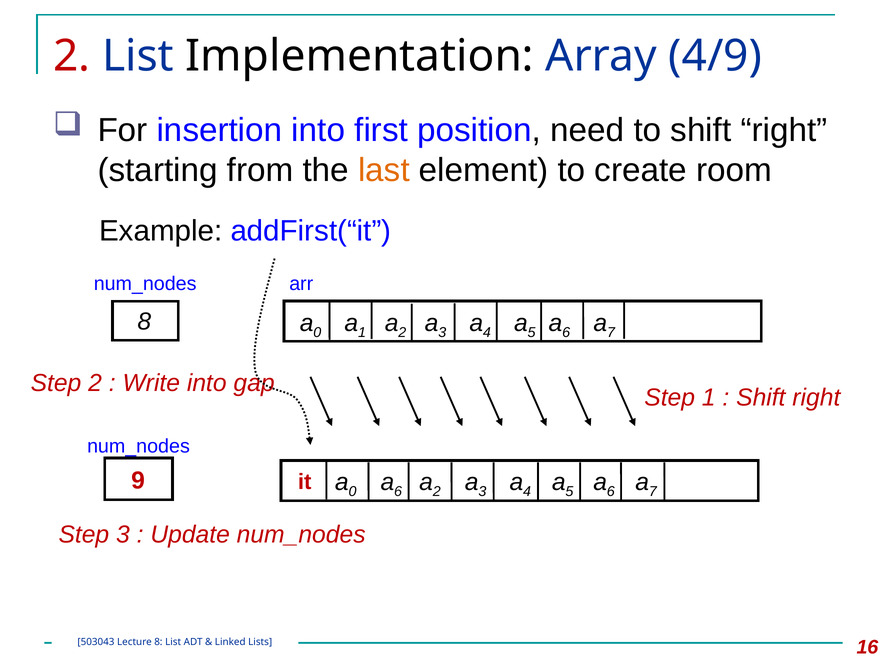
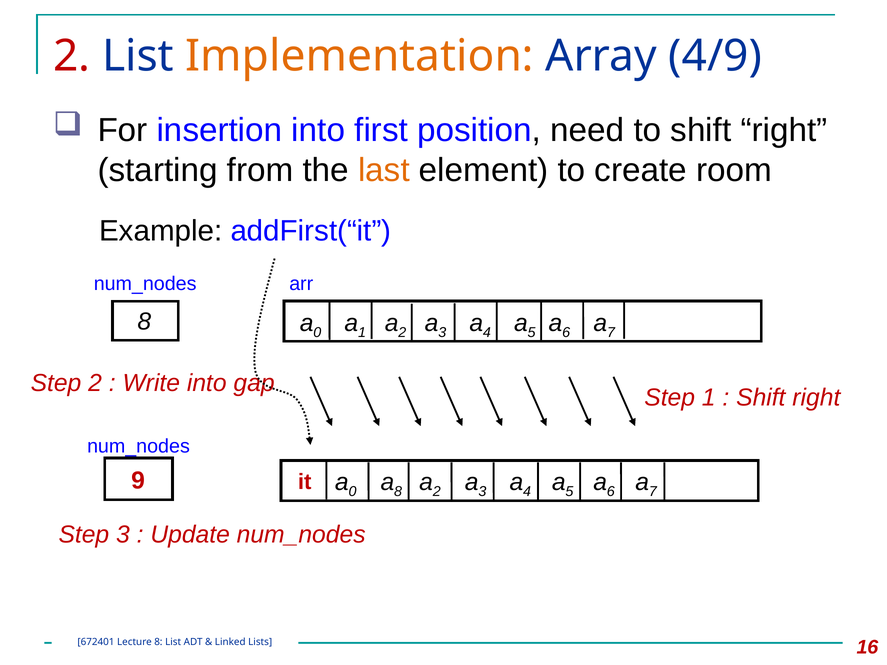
Implementation colour: black -> orange (360, 56)
6: 6 -> 8 (398, 492)
503043: 503043 -> 672401 (96, 642)
